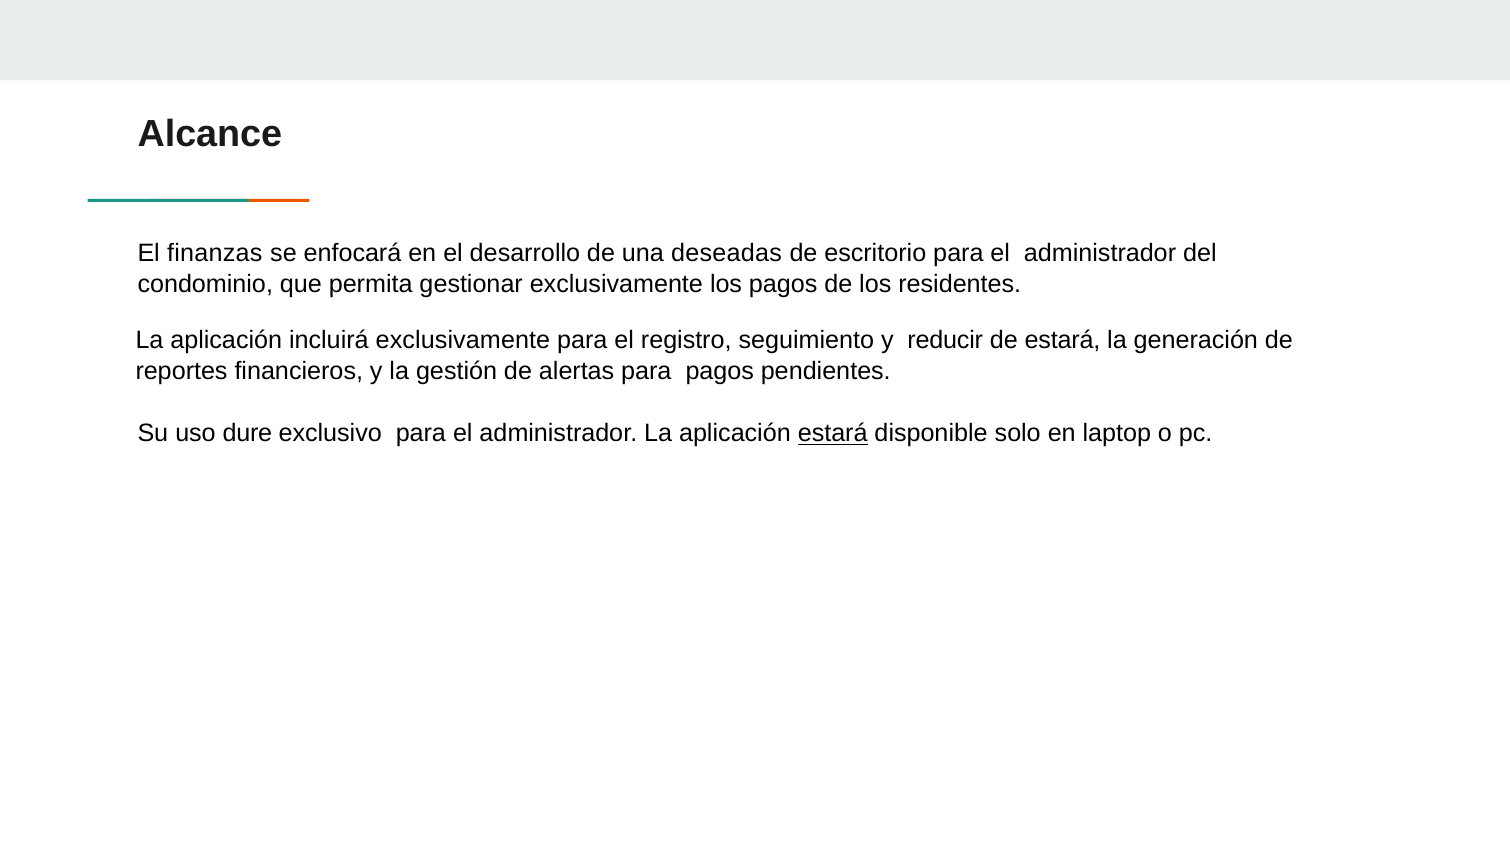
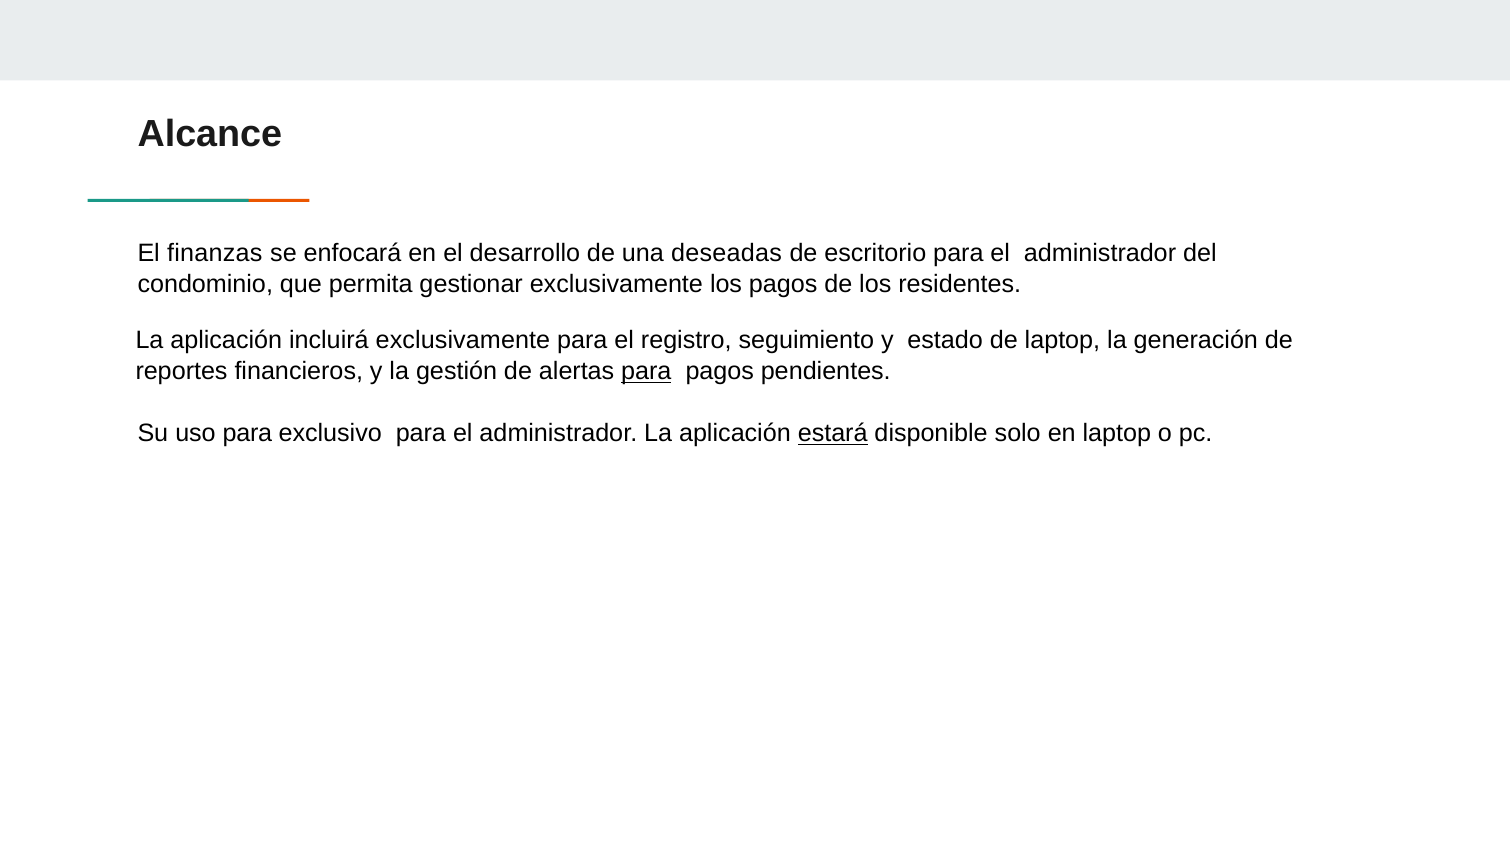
reducir: reducir -> estado (945, 341)
de estará: estará -> laptop (1062, 341)
para underline: none -> present (646, 372)
uso dure: dure -> para (247, 434)
